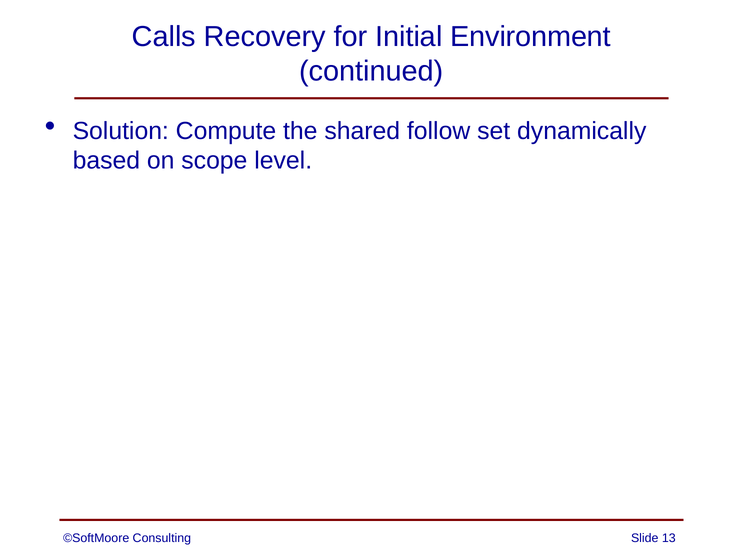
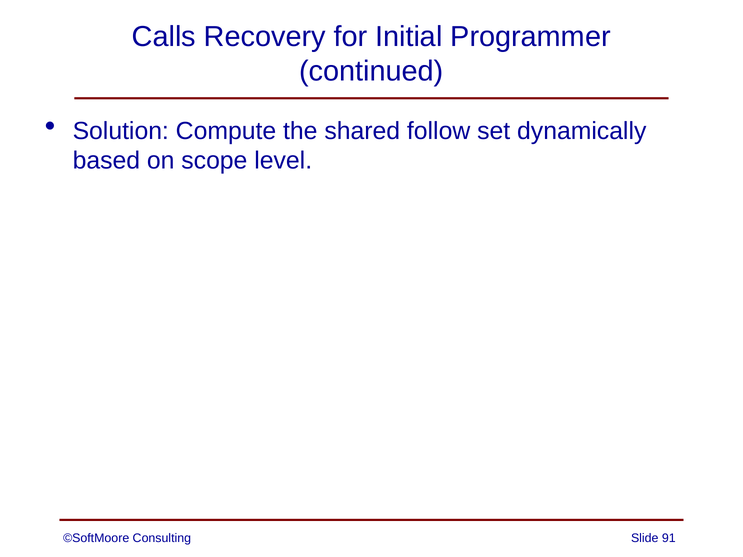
Environment: Environment -> Programmer (531, 37)
13: 13 -> 91 (669, 538)
